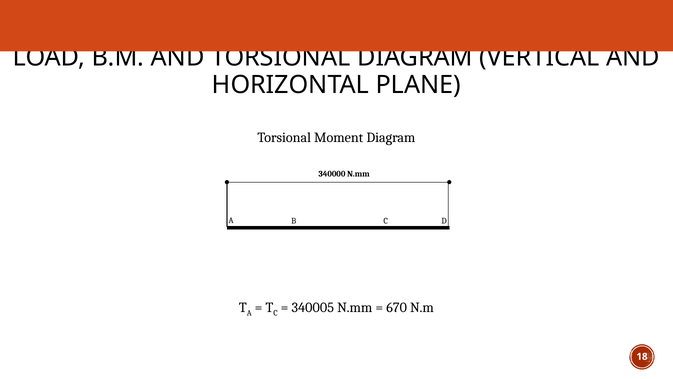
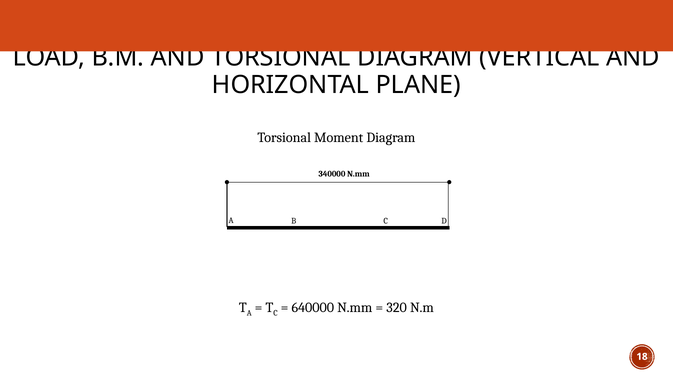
340005: 340005 -> 640000 (313, 307)
670: 670 -> 320 (397, 307)
